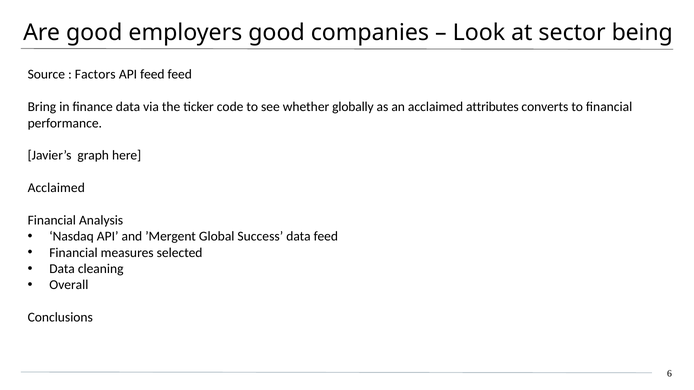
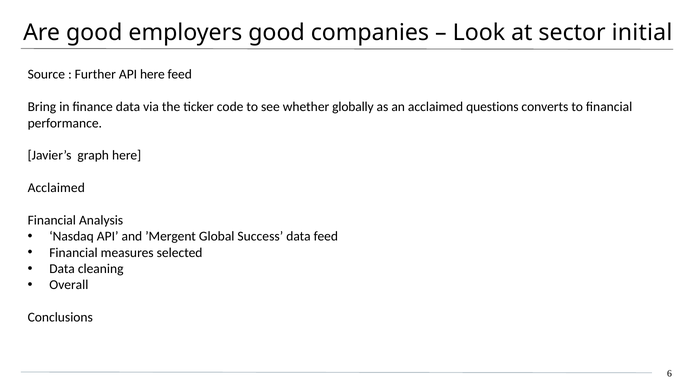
being: being -> initial (642, 33)
Factors: Factors -> Further (95, 75)
API feed: feed -> here (152, 75)
attributes: attributes -> questions (492, 107)
